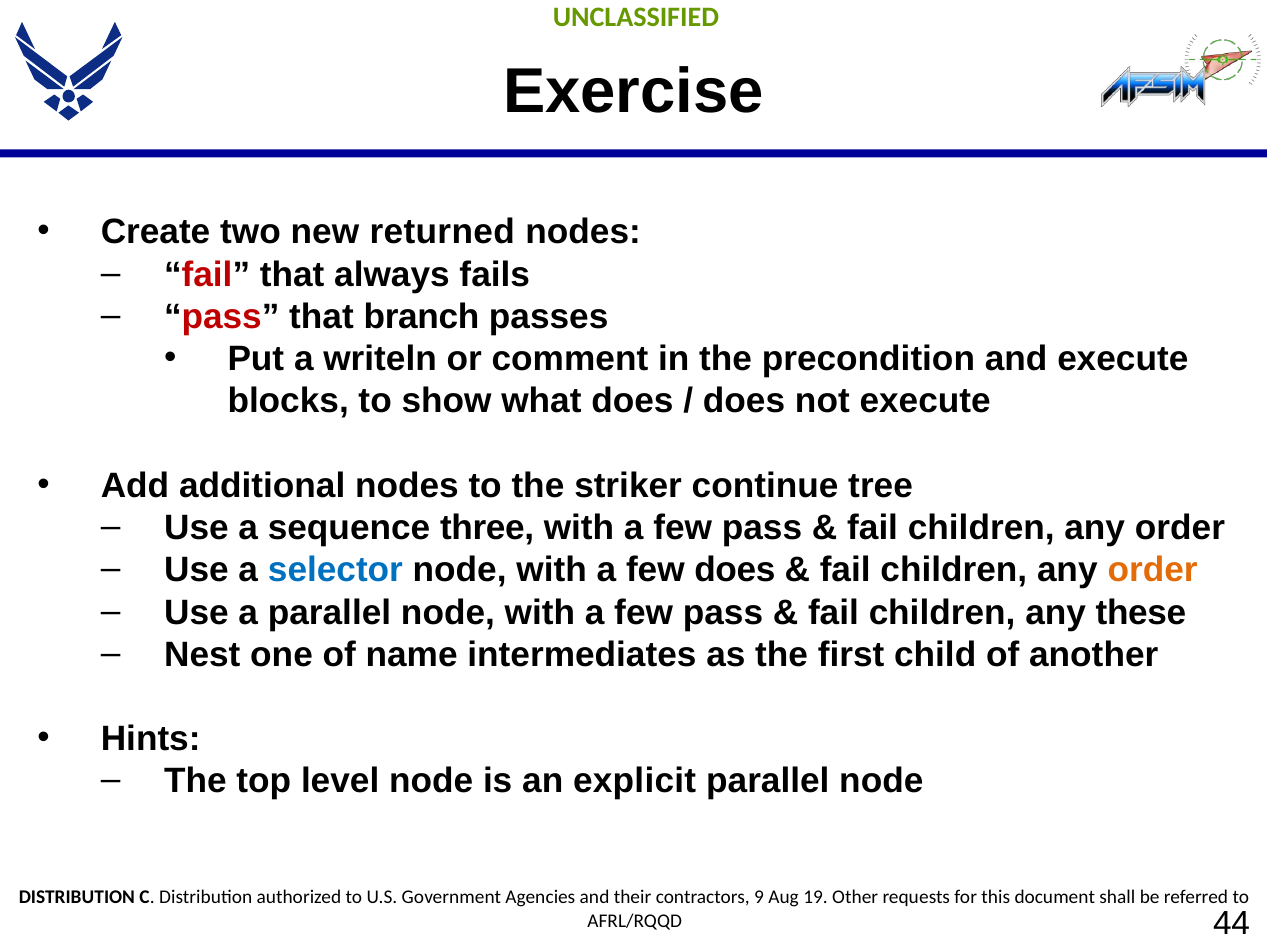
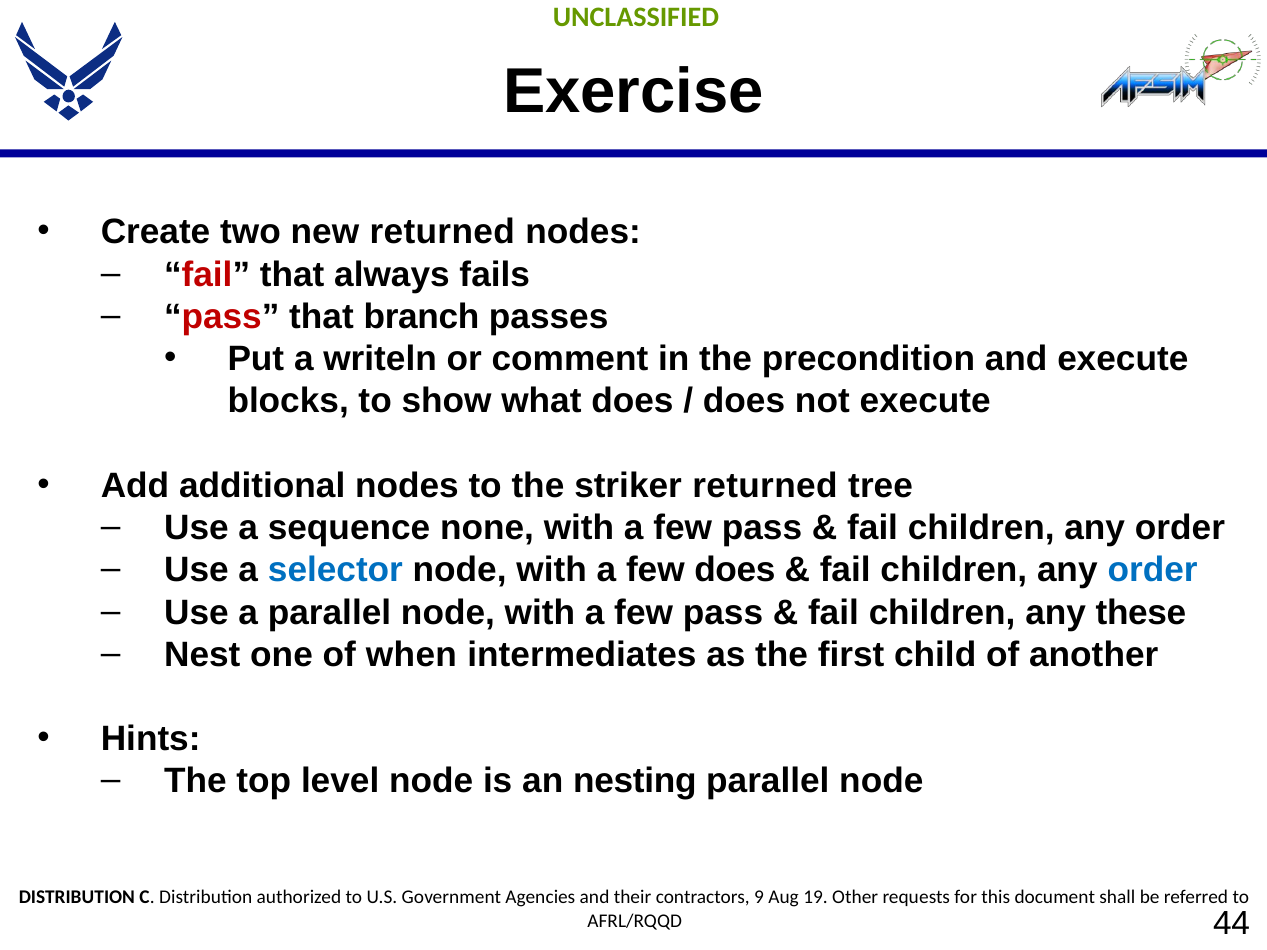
striker continue: continue -> returned (765, 486)
three: three -> none (487, 528)
order colour: orange -> blue (1153, 570)
name: name -> when (411, 655)
explicit: explicit -> nesting (635, 782)
